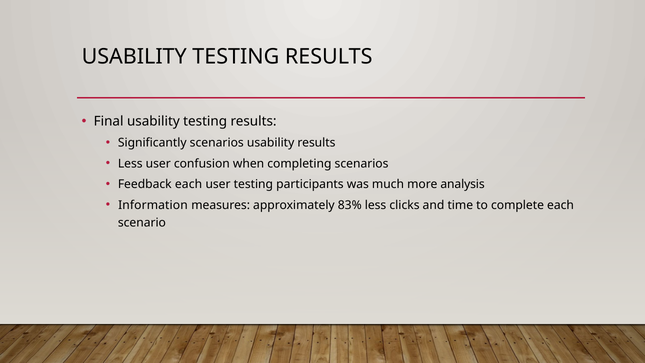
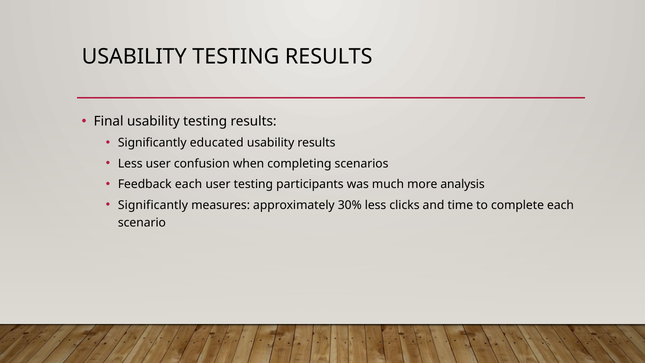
Significantly scenarios: scenarios -> educated (217, 143)
Information: Information -> Significantly (153, 205)
83%: 83% -> 30% (350, 205)
